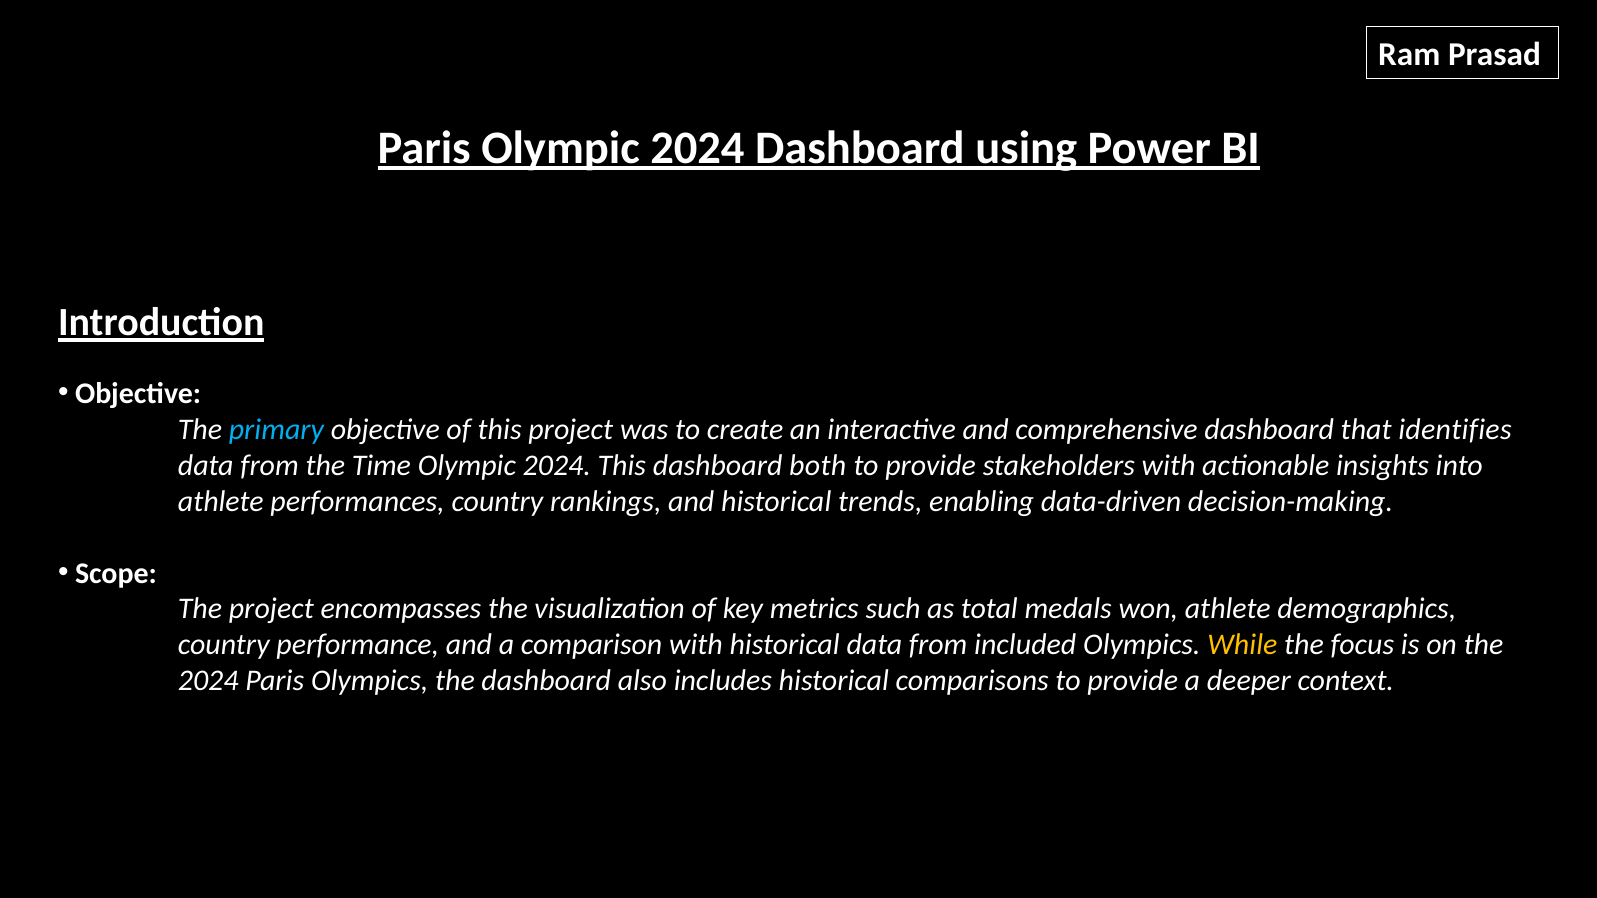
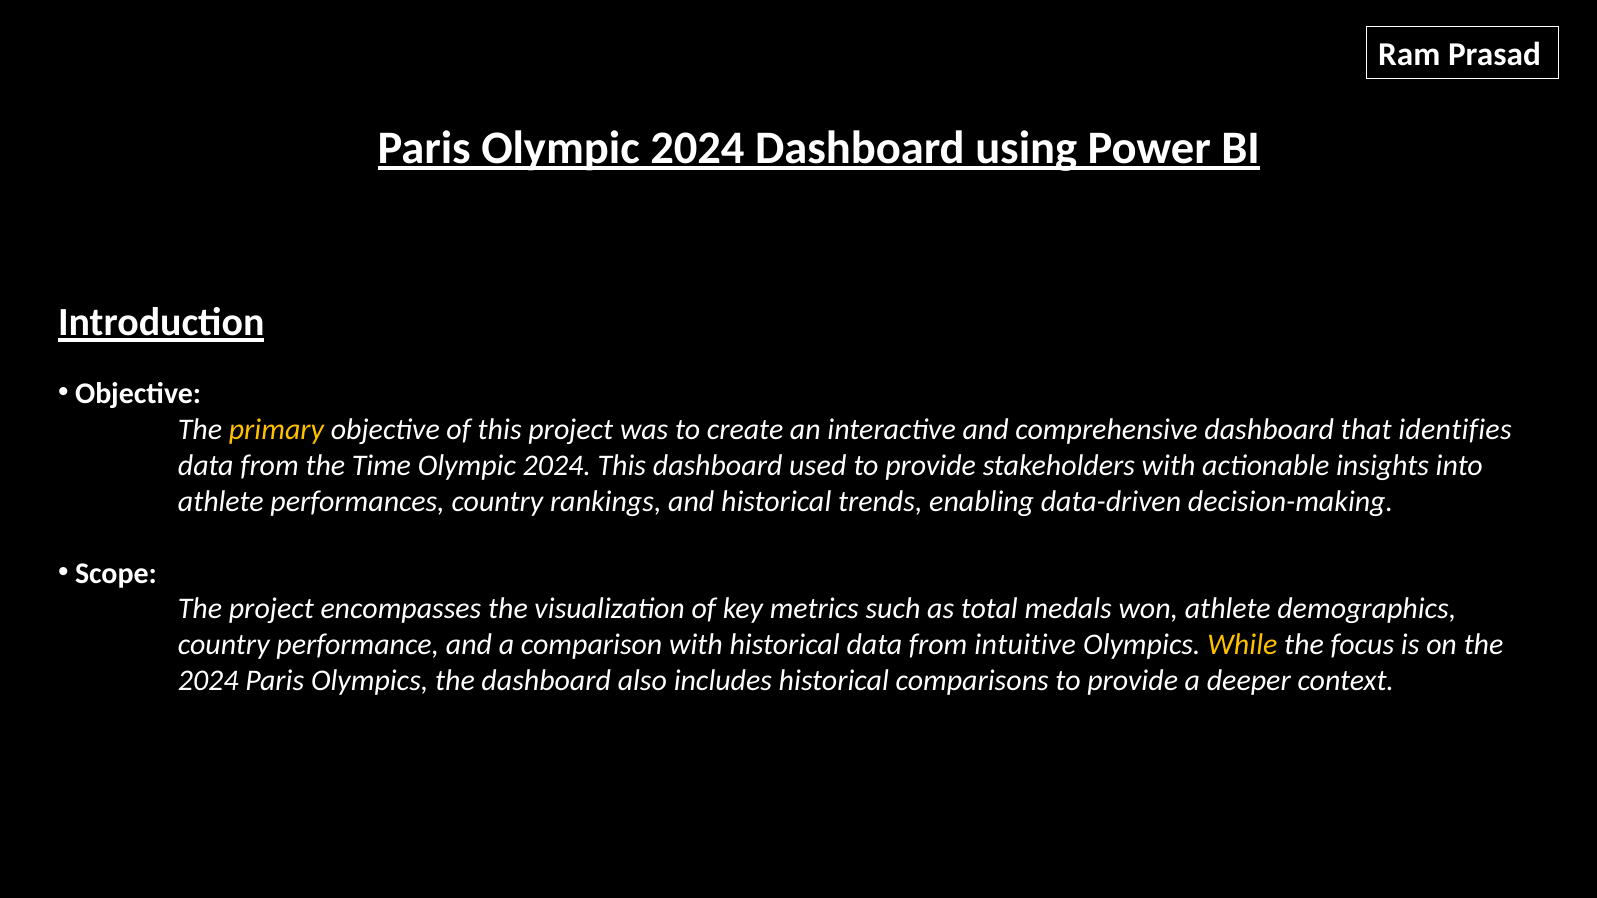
primary colour: light blue -> yellow (276, 430)
both: both -> used (818, 466)
included: included -> intuitive (1025, 645)
